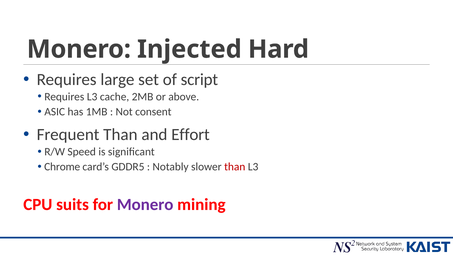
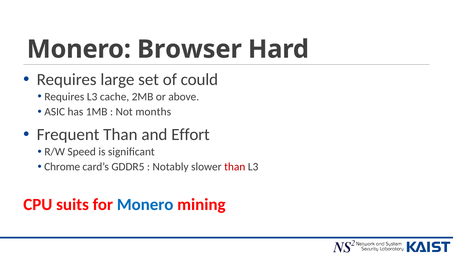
Injected: Injected -> Browser (189, 49)
script: script -> could (199, 79)
consent: consent -> months (153, 112)
Monero colour: purple -> blue (145, 205)
